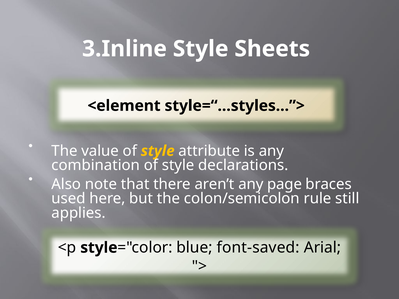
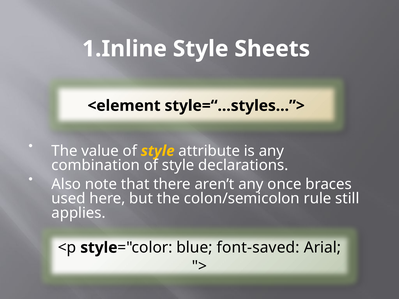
3.Inline: 3.Inline -> 1.Inline (124, 49)
page: page -> once (284, 184)
